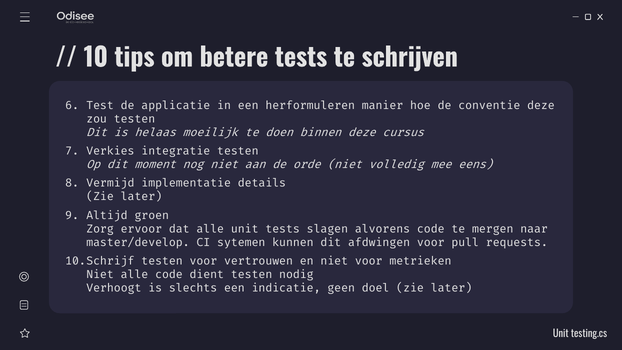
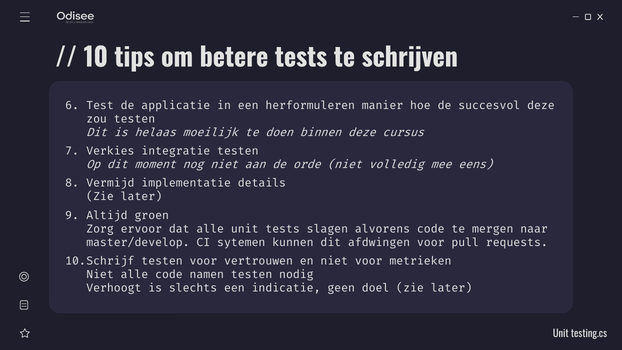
conventie: conventie -> succesvol (489, 105)
dient: dient -> namen (207, 274)
